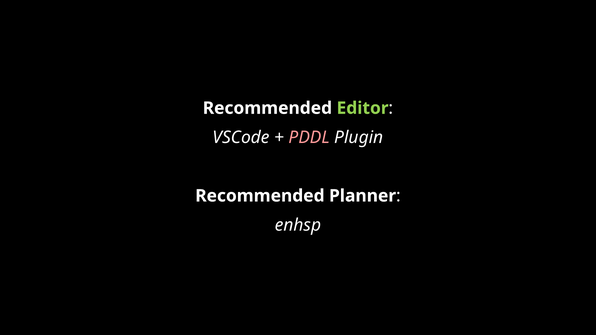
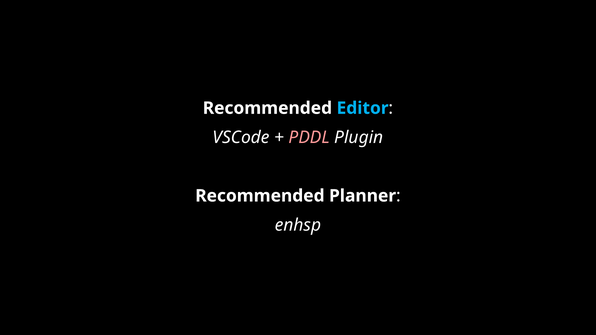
Editor colour: light green -> light blue (363, 108)
